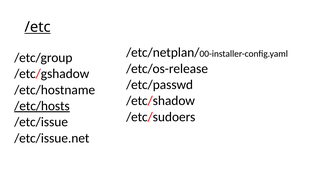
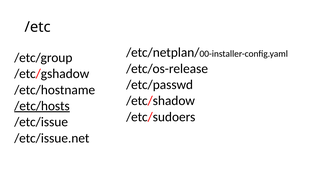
/etc underline: present -> none (38, 27)
